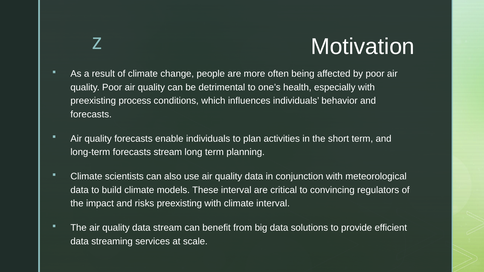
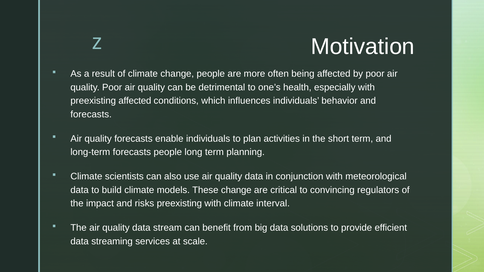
preexisting process: process -> affected (135, 101)
forecasts stream: stream -> people (168, 152)
These interval: interval -> change (236, 190)
